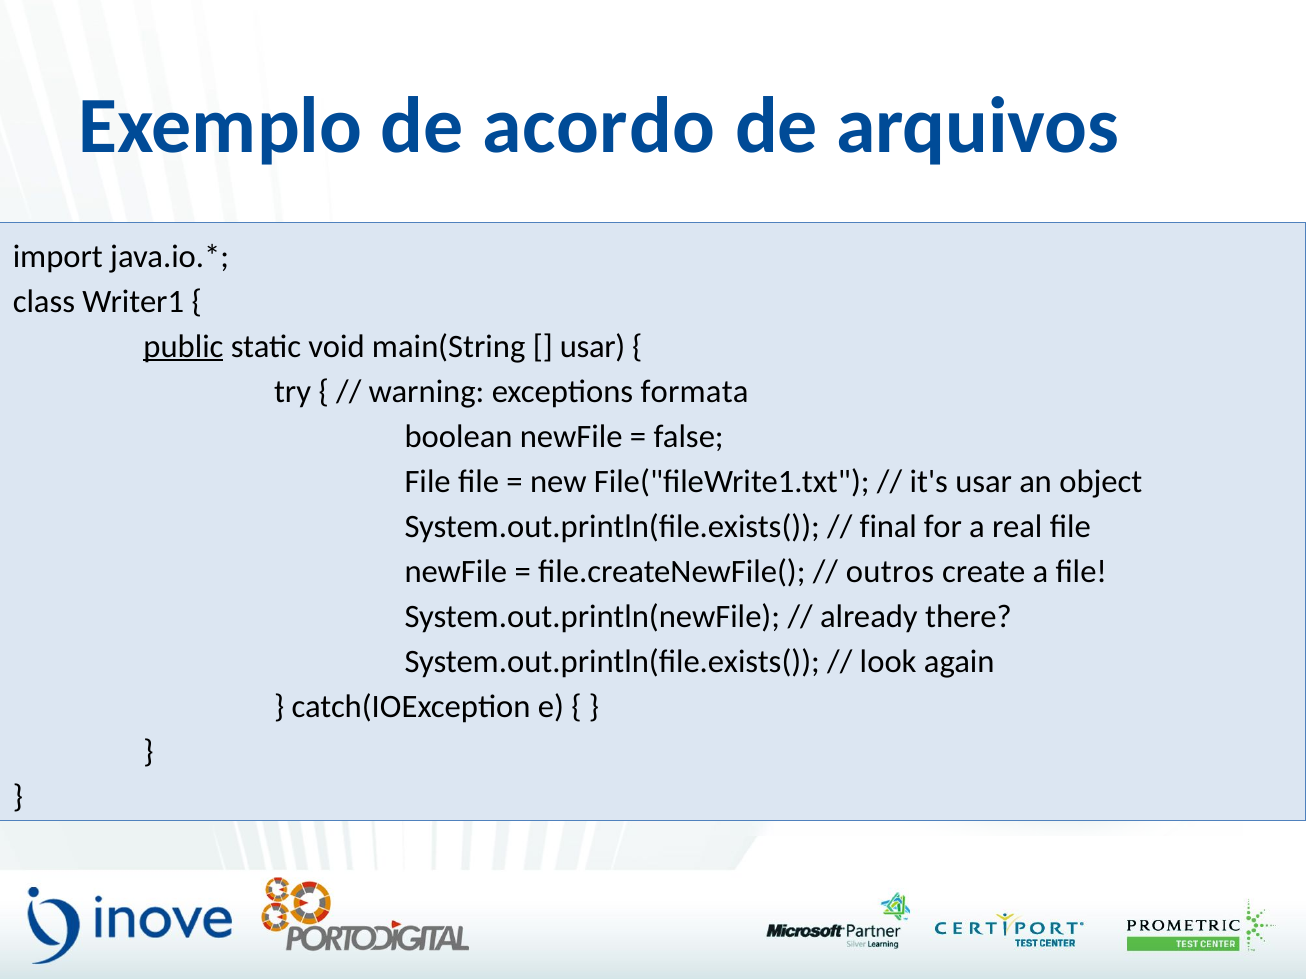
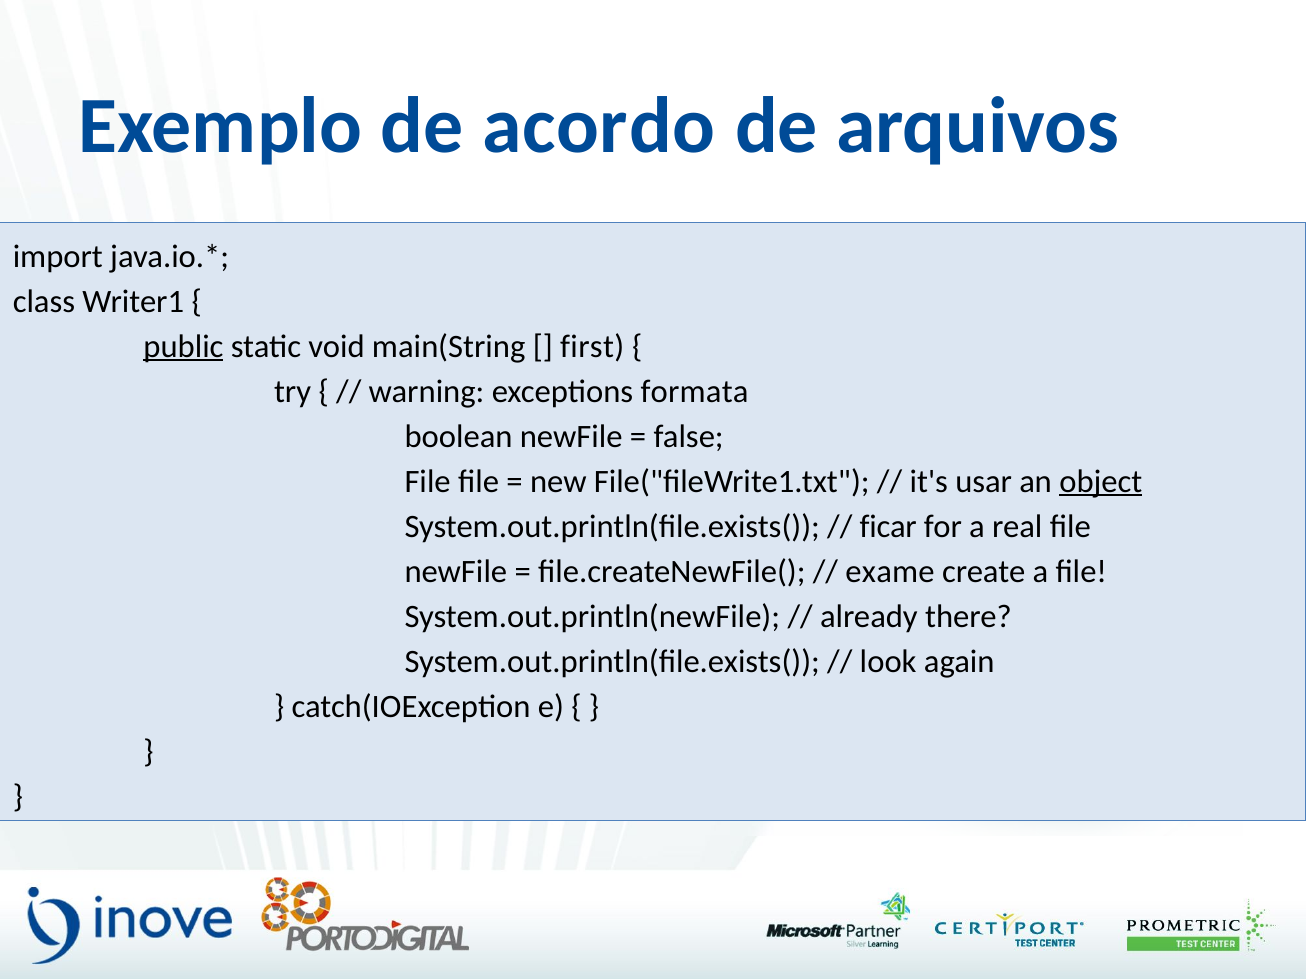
usar: usar -> first (592, 347)
object underline: none -> present (1101, 482)
final: final -> ficar (888, 527)
outros: outros -> exame (890, 572)
